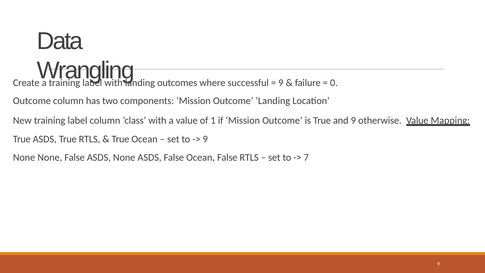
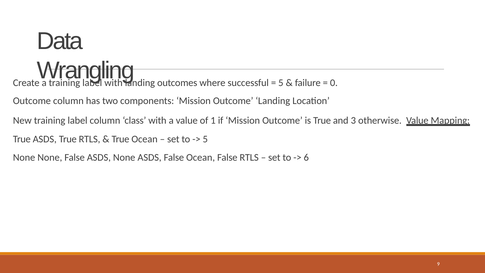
9: 9 -> 5 (281, 83)
and 9: 9 -> 3 (353, 120)
9: 9 -> 5 (205, 139)
7: 7 -> 6 (306, 157)
